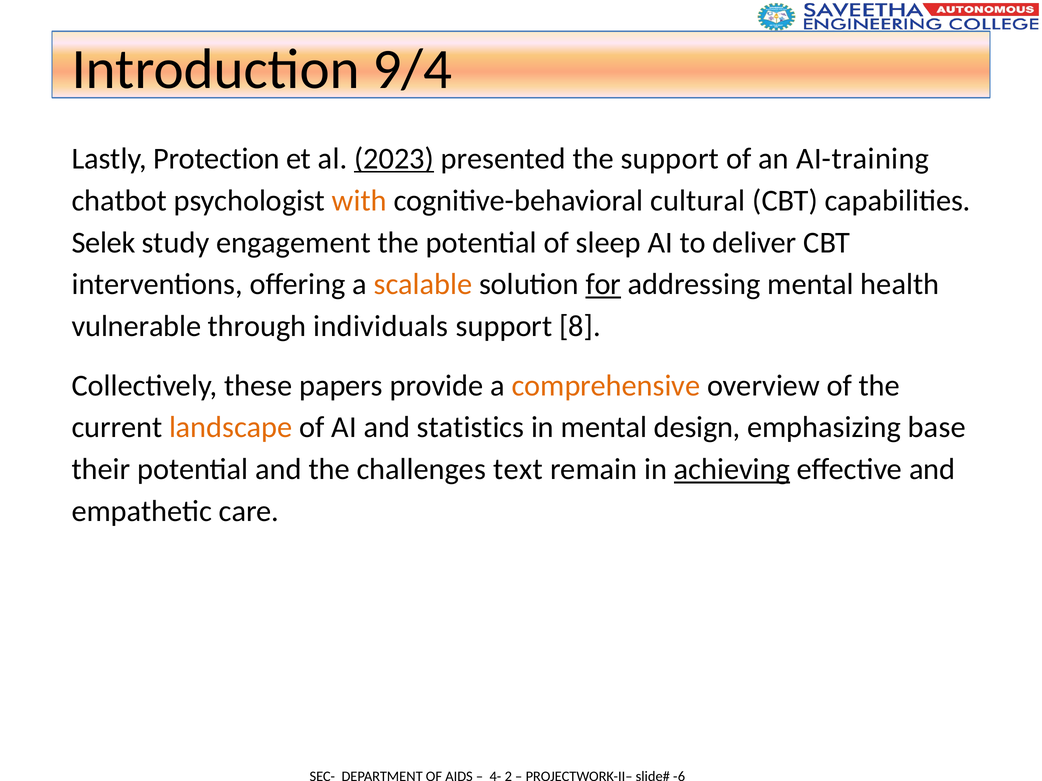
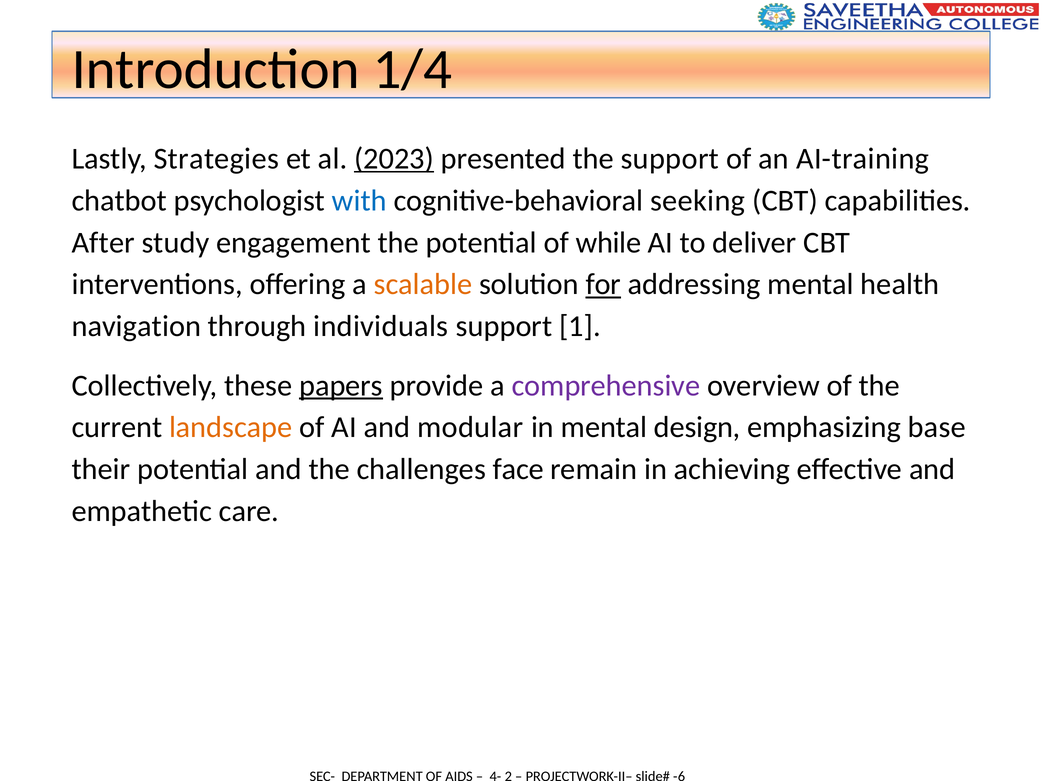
9/4: 9/4 -> 1/4 (412, 69)
Protection: Protection -> Strategies (216, 159)
with colour: orange -> blue (359, 201)
cultural: cultural -> seeking (698, 201)
Selek: Selek -> After (103, 243)
sleep: sleep -> while (608, 243)
vulnerable: vulnerable -> navigation (136, 327)
8: 8 -> 1 (580, 327)
papers underline: none -> present (341, 386)
comprehensive colour: orange -> purple (606, 386)
statistics: statistics -> modular (470, 428)
text: text -> face (518, 470)
achieving underline: present -> none (732, 470)
